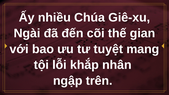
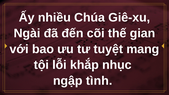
nhân: nhân -> nhục (117, 65)
trên: trên -> tình (99, 81)
